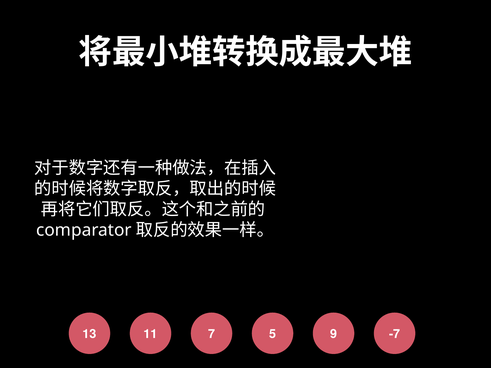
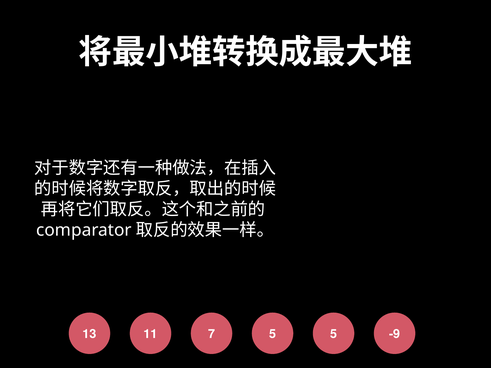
5 9: 9 -> 5 (334, 334)
-7: -7 -> -9 (395, 334)
